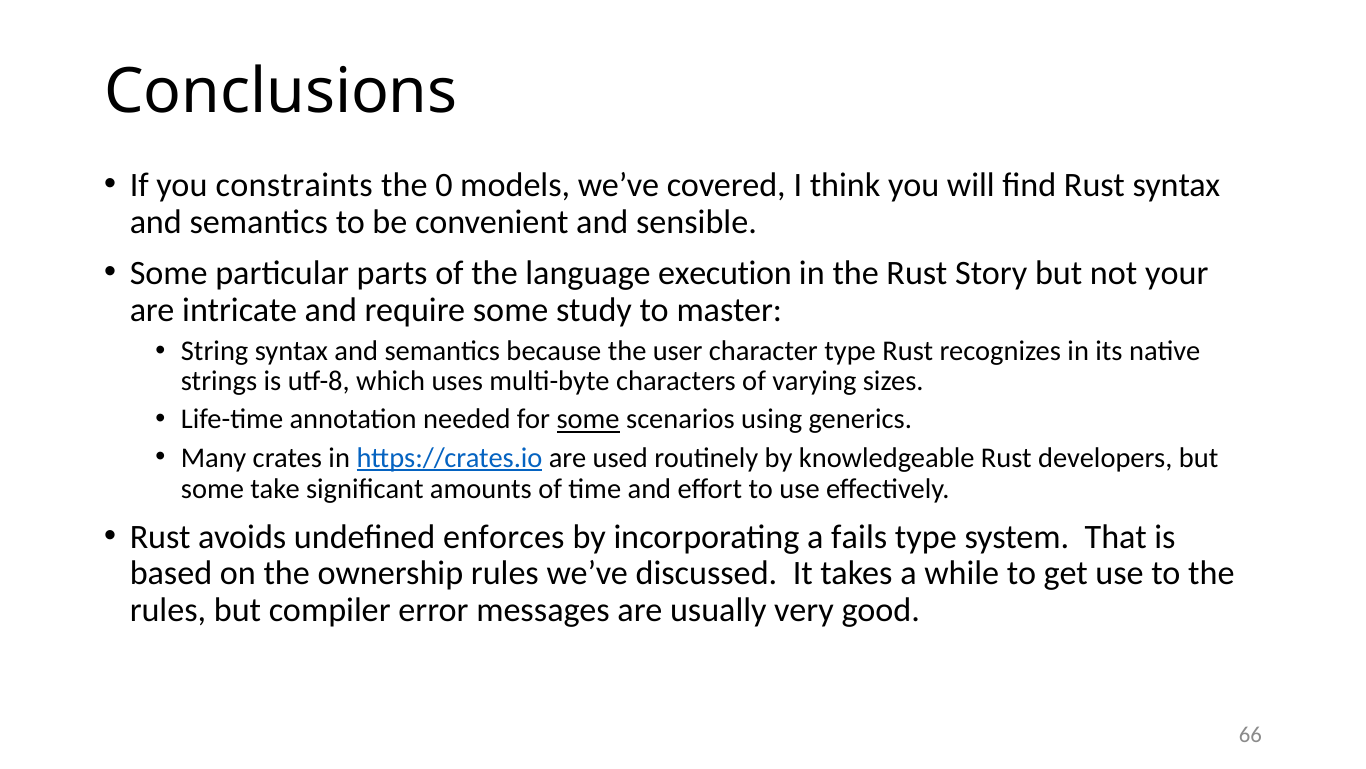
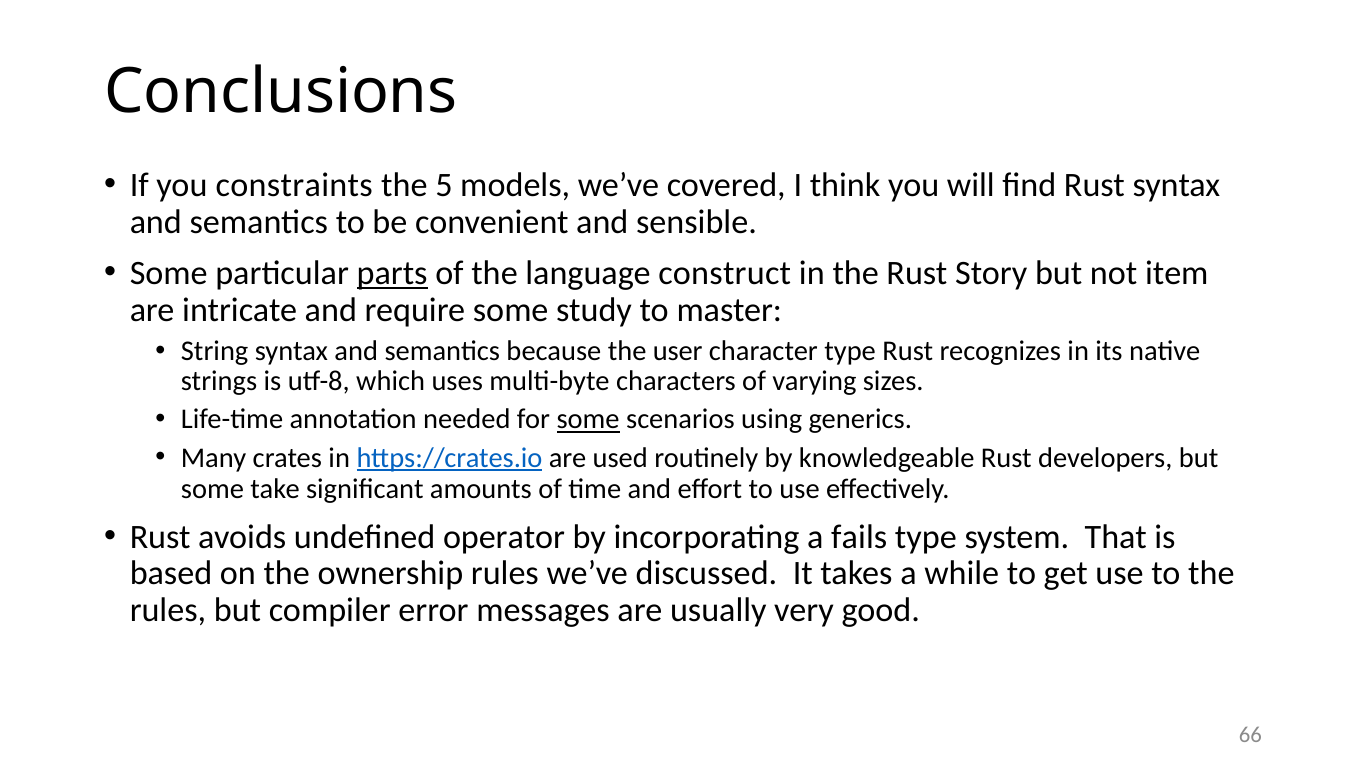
0: 0 -> 5 (444, 185)
parts underline: none -> present (392, 273)
execution: execution -> construct (725, 273)
your: your -> item (1177, 273)
enforces: enforces -> operator (504, 536)
